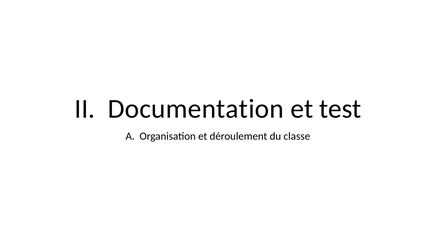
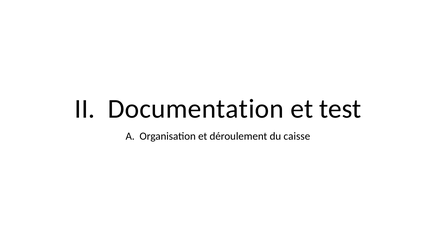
classe: classe -> caisse (297, 136)
